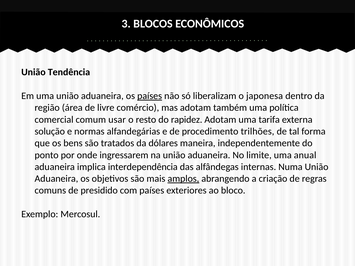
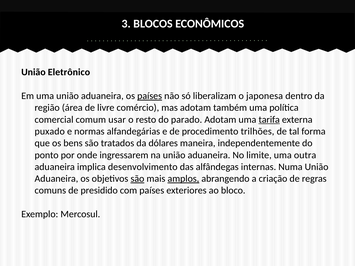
Tendência: Tendência -> Eletrônico (69, 72)
rapidez: rapidez -> parado (187, 120)
tarifa underline: none -> present (269, 120)
solução: solução -> puxado (50, 131)
anual: anual -> outra (305, 155)
interdependência: interdependência -> desenvolvimento (143, 167)
são underline: none -> present (137, 179)
